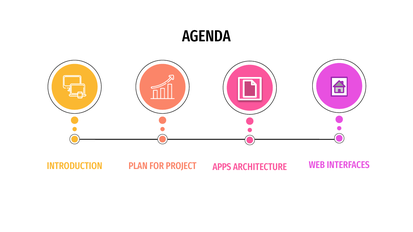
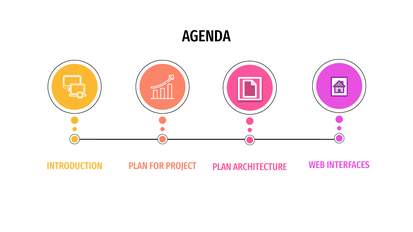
PROJECT APPS: APPS -> PLAN (222, 167)
